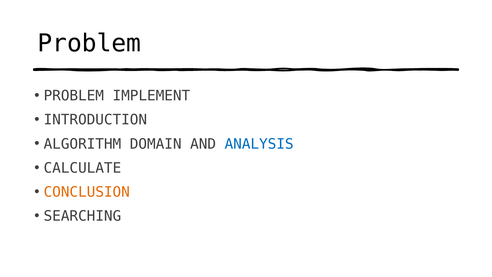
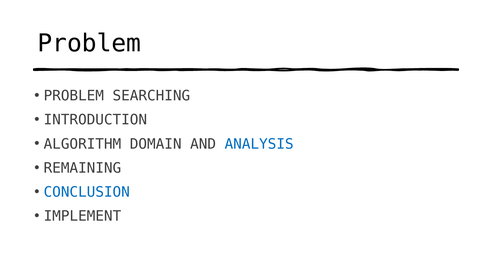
IMPLEMENT: IMPLEMENT -> SEARCHING (151, 96)
CALCULATE: CALCULATE -> REMAINING (82, 168)
CONCLUSION colour: orange -> blue (87, 192)
SEARCHING: SEARCHING -> IMPLEMENT (82, 216)
